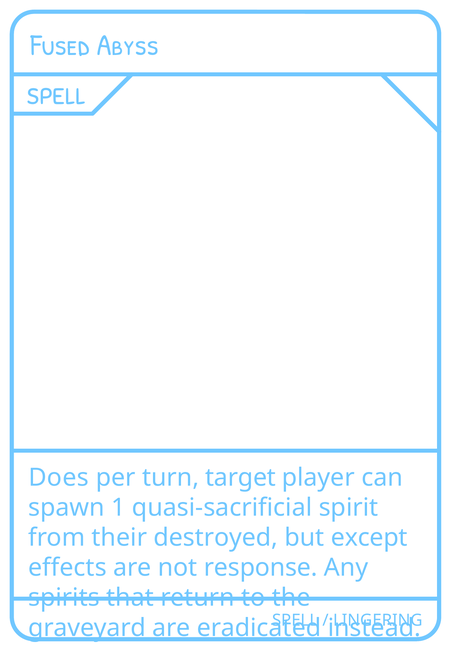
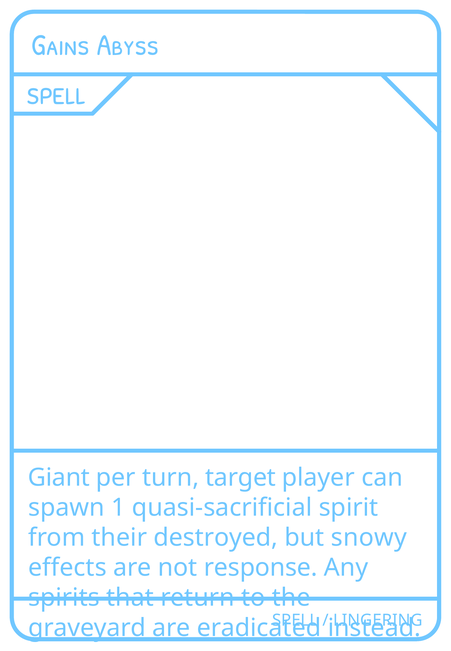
Fused: Fused -> Gains (60, 45)
Does: Does -> Giant (59, 478)
except: except -> snowy (369, 538)
